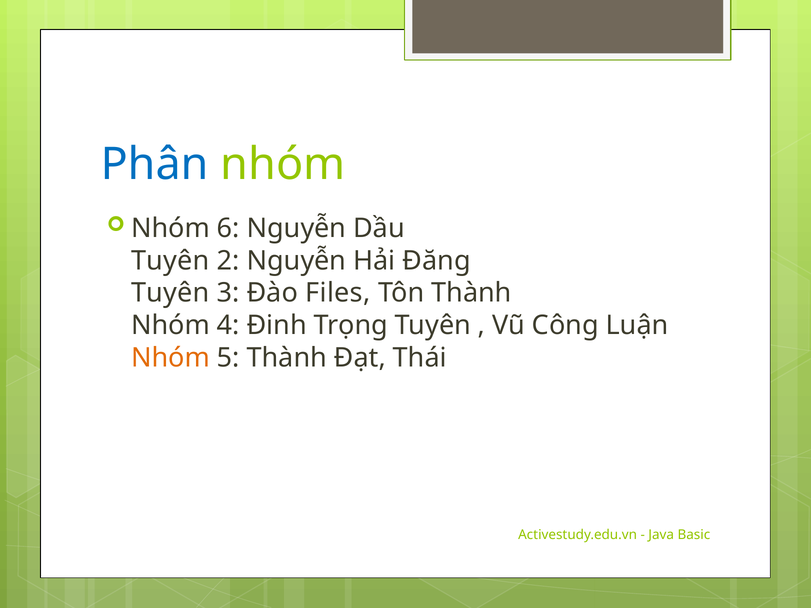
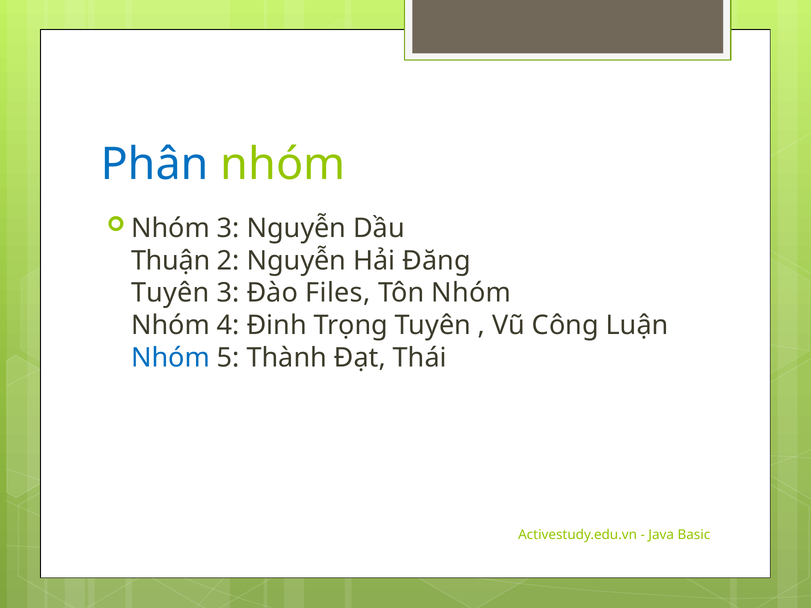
Nhóm 6: 6 -> 3 (228, 228)
Tuyên: Tuyên -> Thuận (171, 261)
Tôn Thành: Thành -> Nhóm (471, 293)
Nhóm colour: orange -> blue (171, 358)
